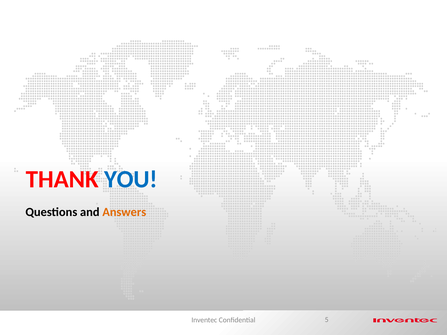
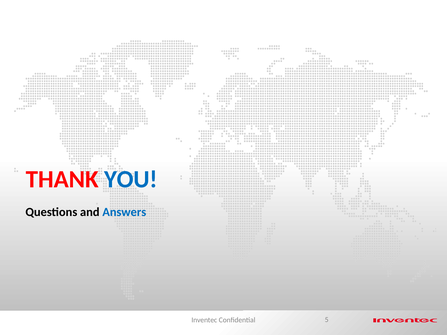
Answers colour: orange -> blue (124, 212)
